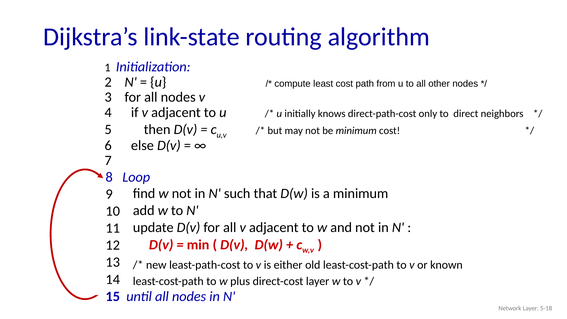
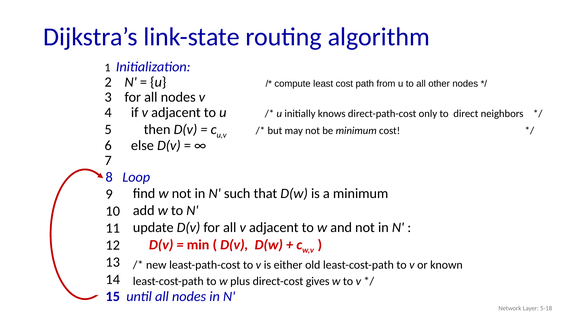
direct-cost layer: layer -> gives (318, 281)
